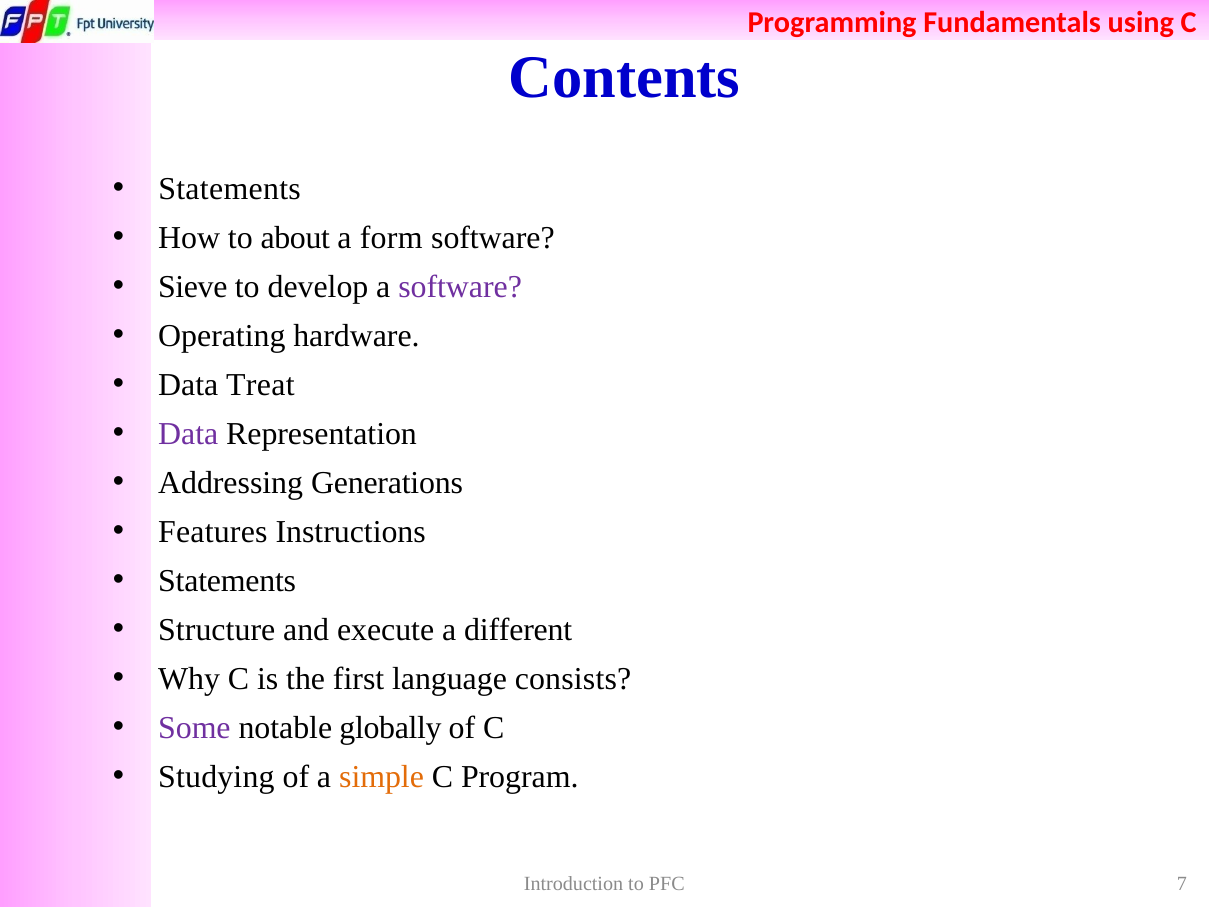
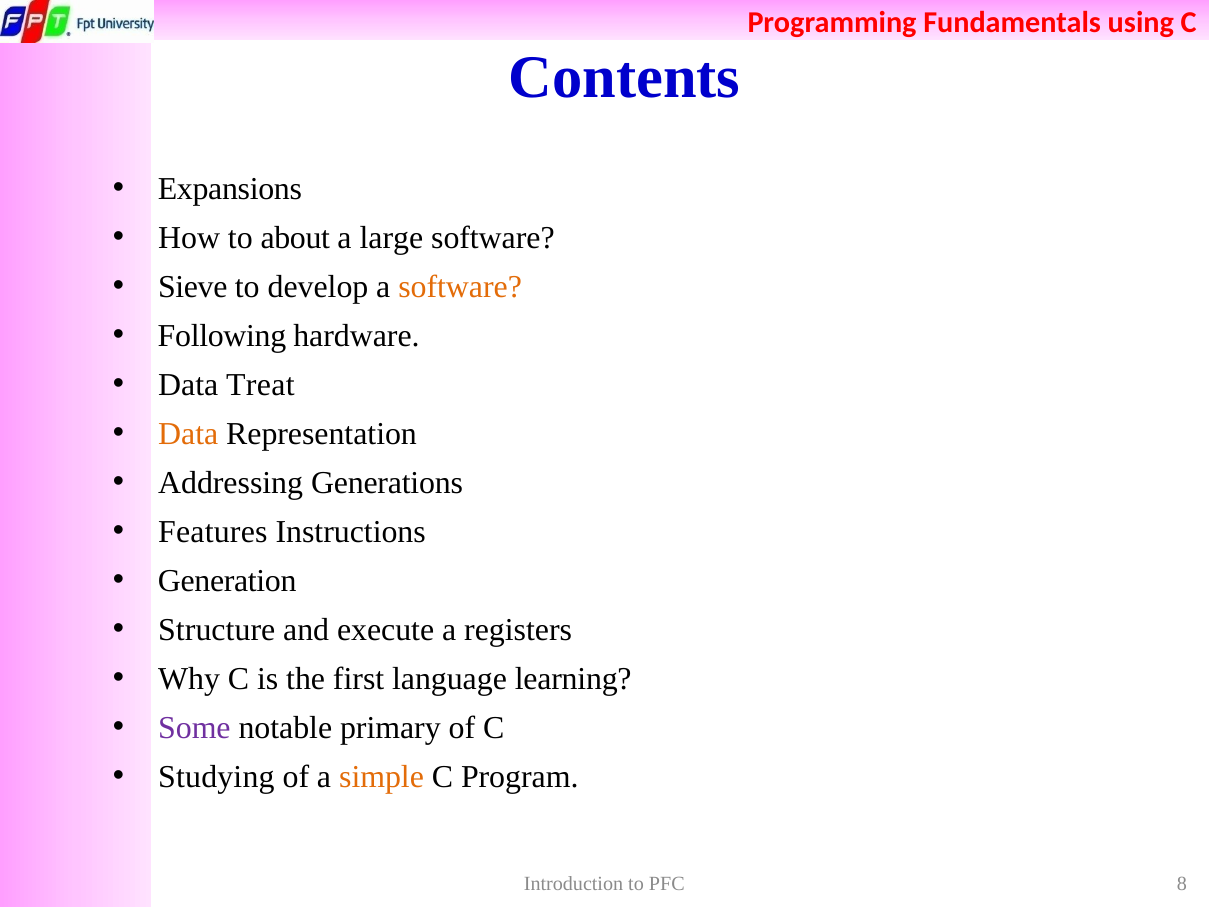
Statements: Statements -> Expansions (230, 189)
form: form -> large (391, 238)
software colour: purple -> orange (460, 287)
Operating: Operating -> Following (222, 336)
Data colour: purple -> orange (188, 434)
Statements: Statements -> Generation (227, 581)
different: different -> registers (518, 630)
consists: consists -> learning (573, 679)
globally: globally -> primary (390, 728)
7: 7 -> 8 (1182, 884)
